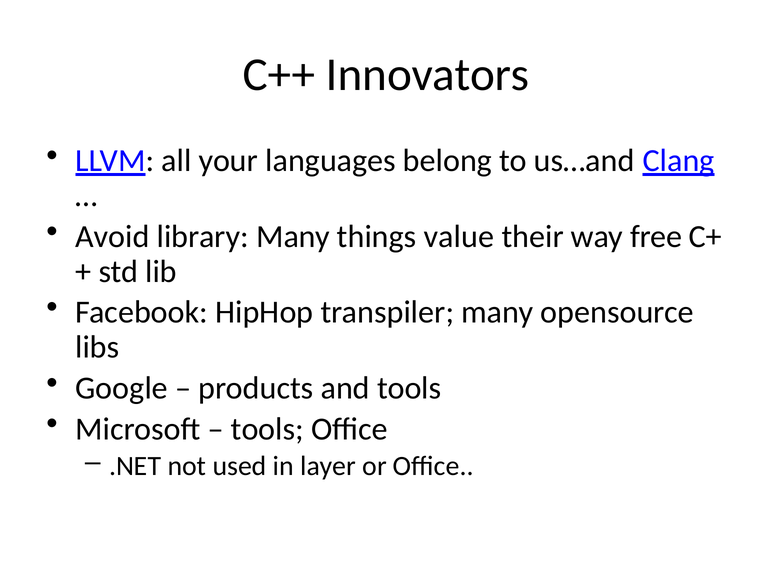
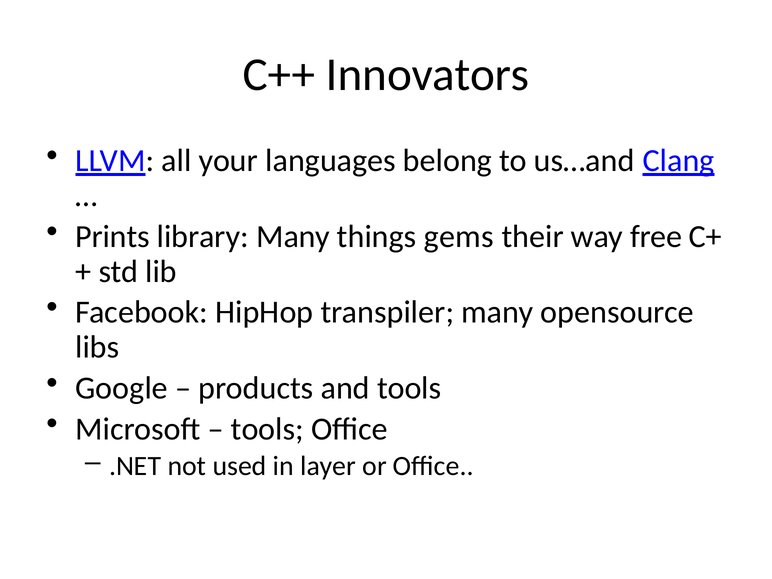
Avoid: Avoid -> Prints (112, 237)
value: value -> gems (459, 237)
